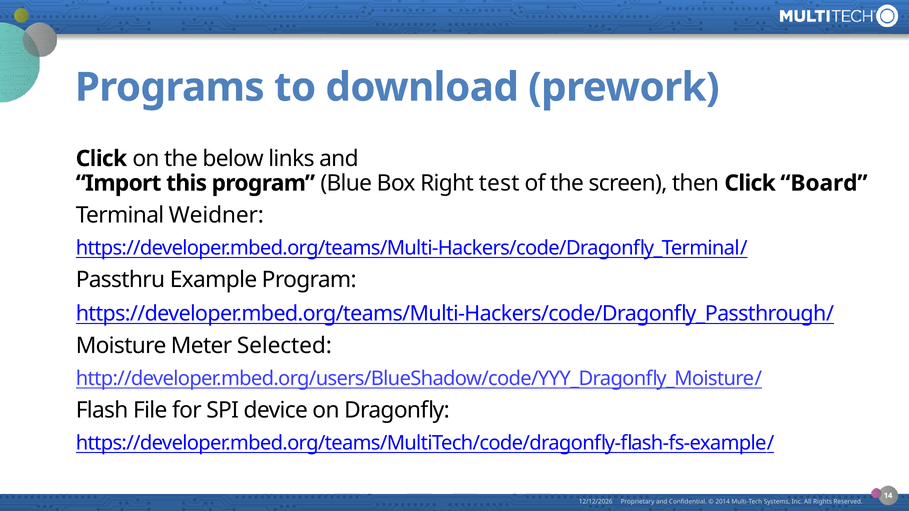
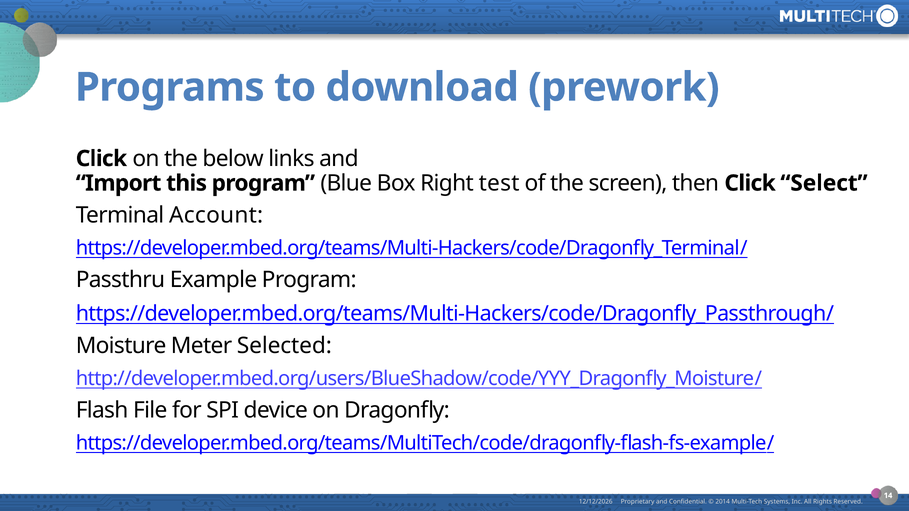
Board: Board -> Select (824, 183)
Weidner: Weidner -> Account (216, 215)
